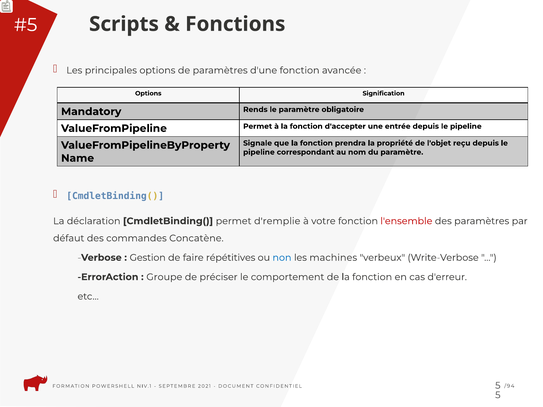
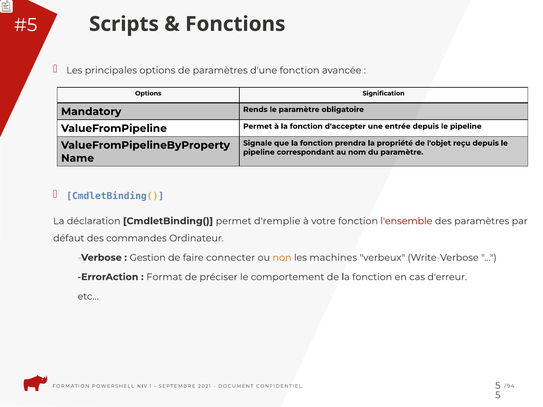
Concatène: Concatène -> Ordinateur (196, 238)
répétitives: répétitives -> connecter (231, 258)
non colour: blue -> orange (282, 258)
Groupe: Groupe -> Format (164, 277)
